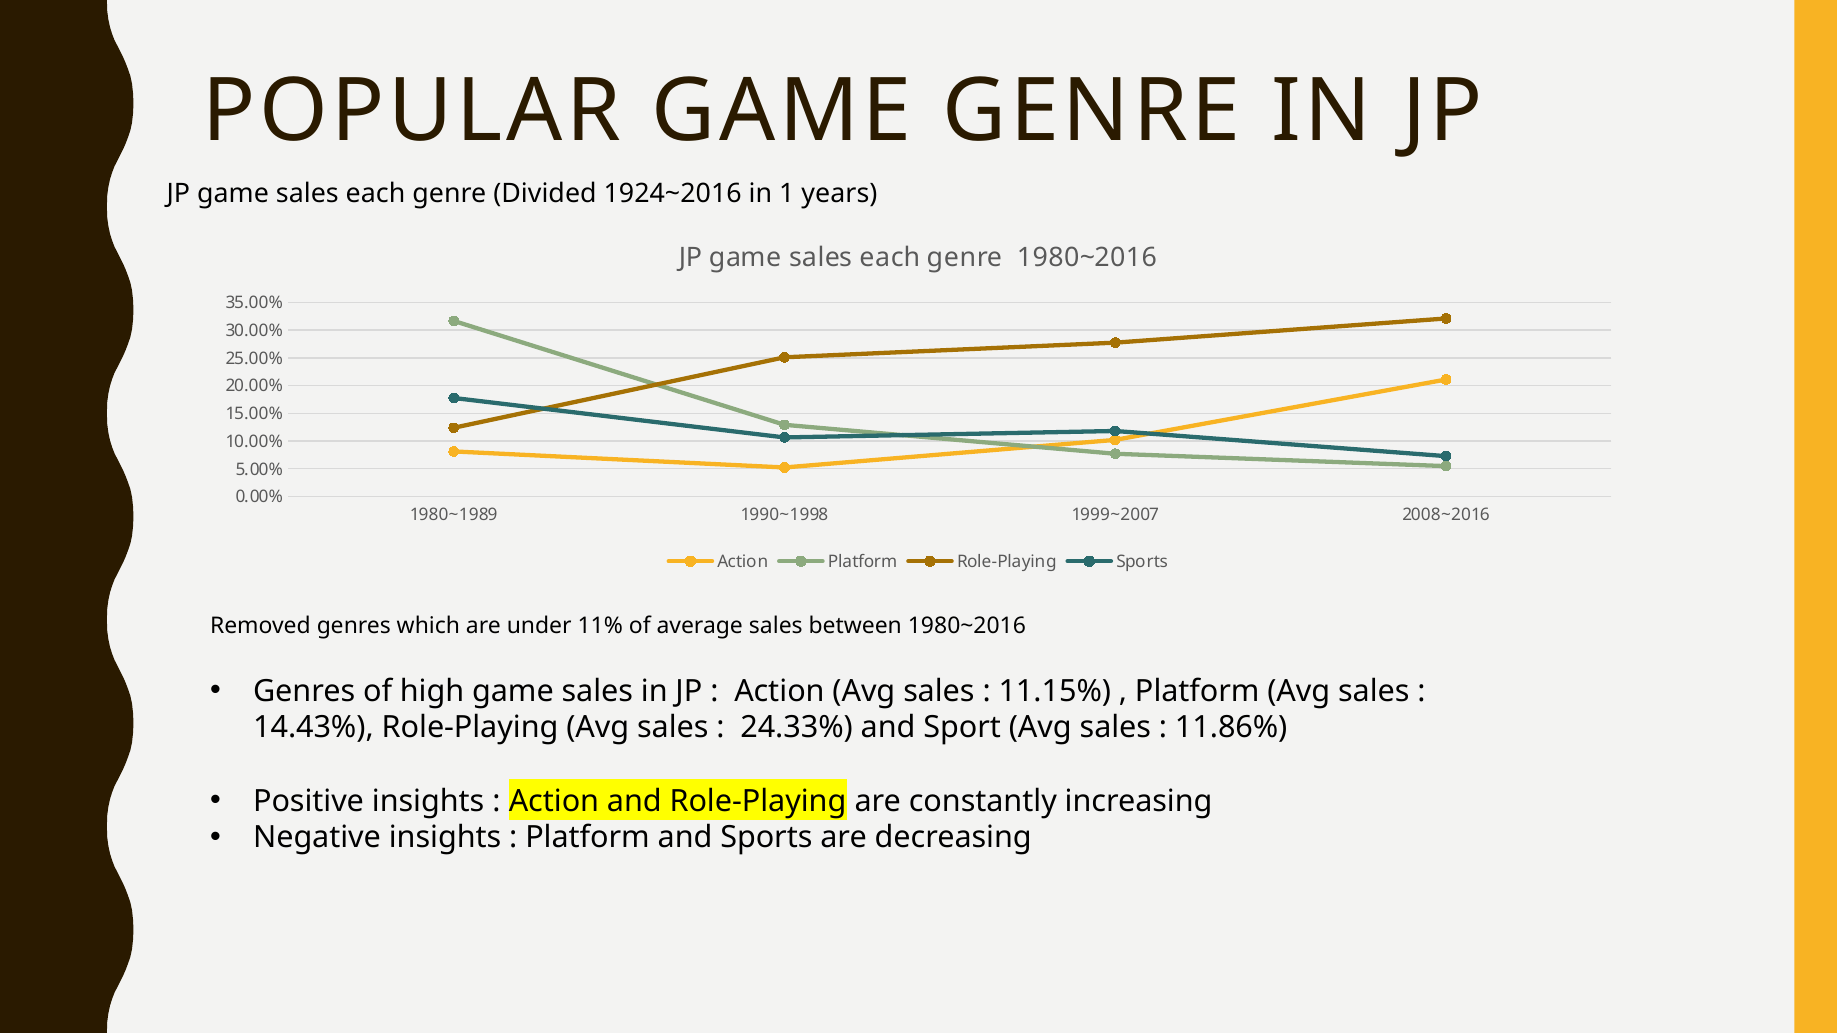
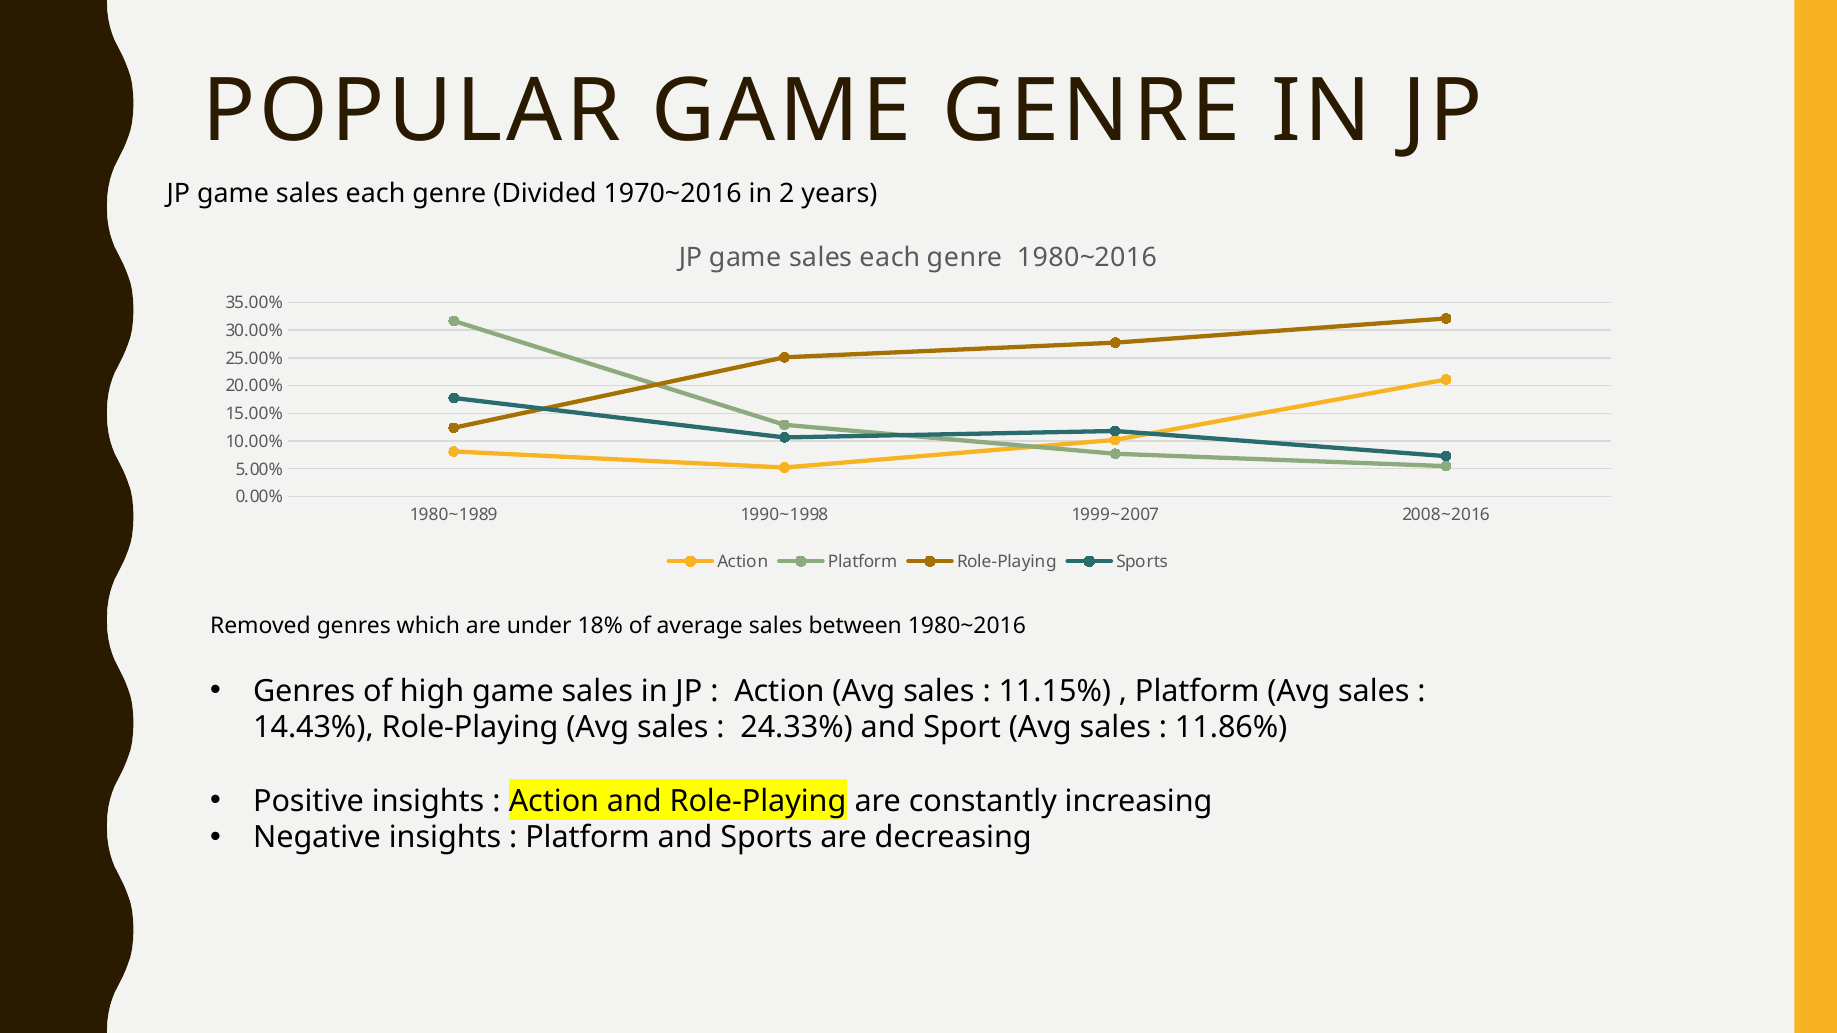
1924~2016: 1924~2016 -> 1970~2016 (673, 193)
1: 1 -> 2 (787, 193)
11%: 11% -> 18% (600, 626)
